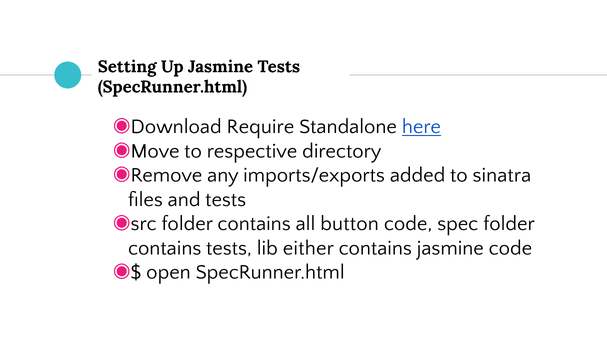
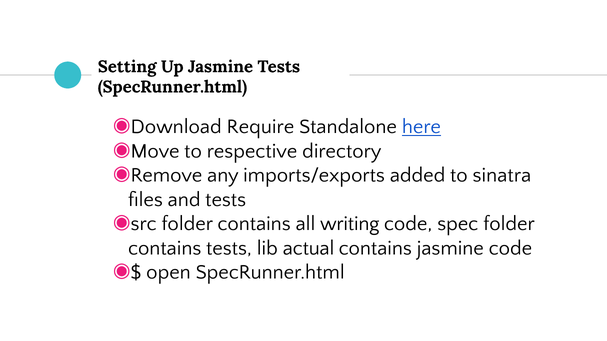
button: button -> writing (350, 224)
either: either -> actual (309, 248)
